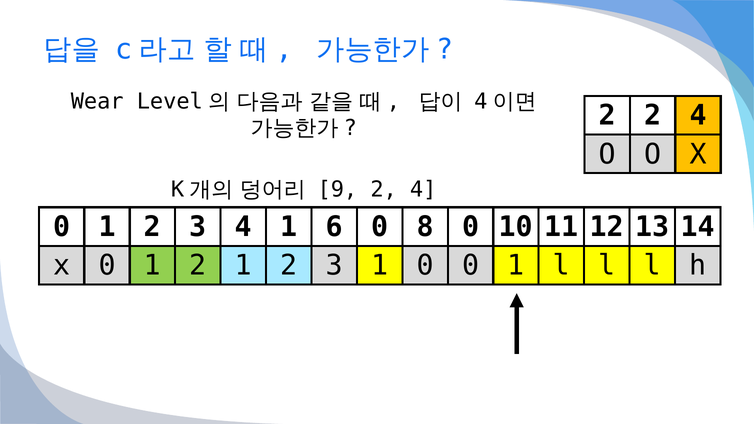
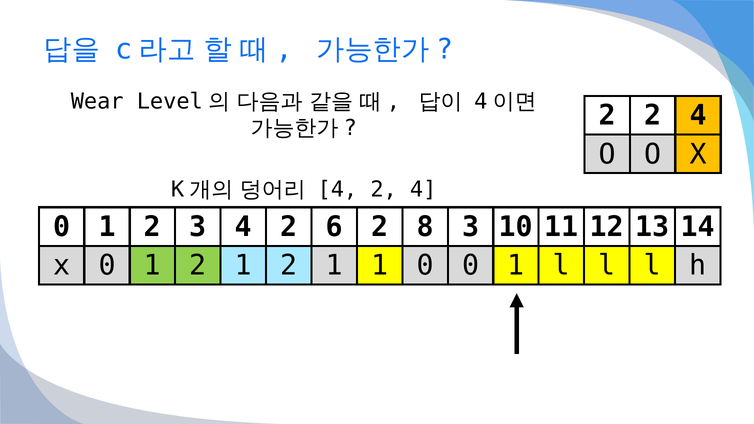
9: 9 -> 4 (337, 190)
3 4 1: 1 -> 2 (289, 227)
6 0: 0 -> 2 (380, 227)
8 0: 0 -> 3 (471, 227)
2 1 2 3: 3 -> 1 (334, 266)
